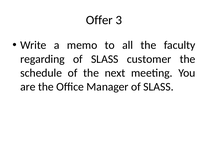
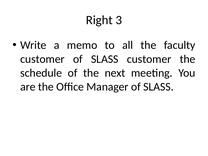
Offer: Offer -> Right (99, 20)
regarding: regarding -> customer (42, 59)
